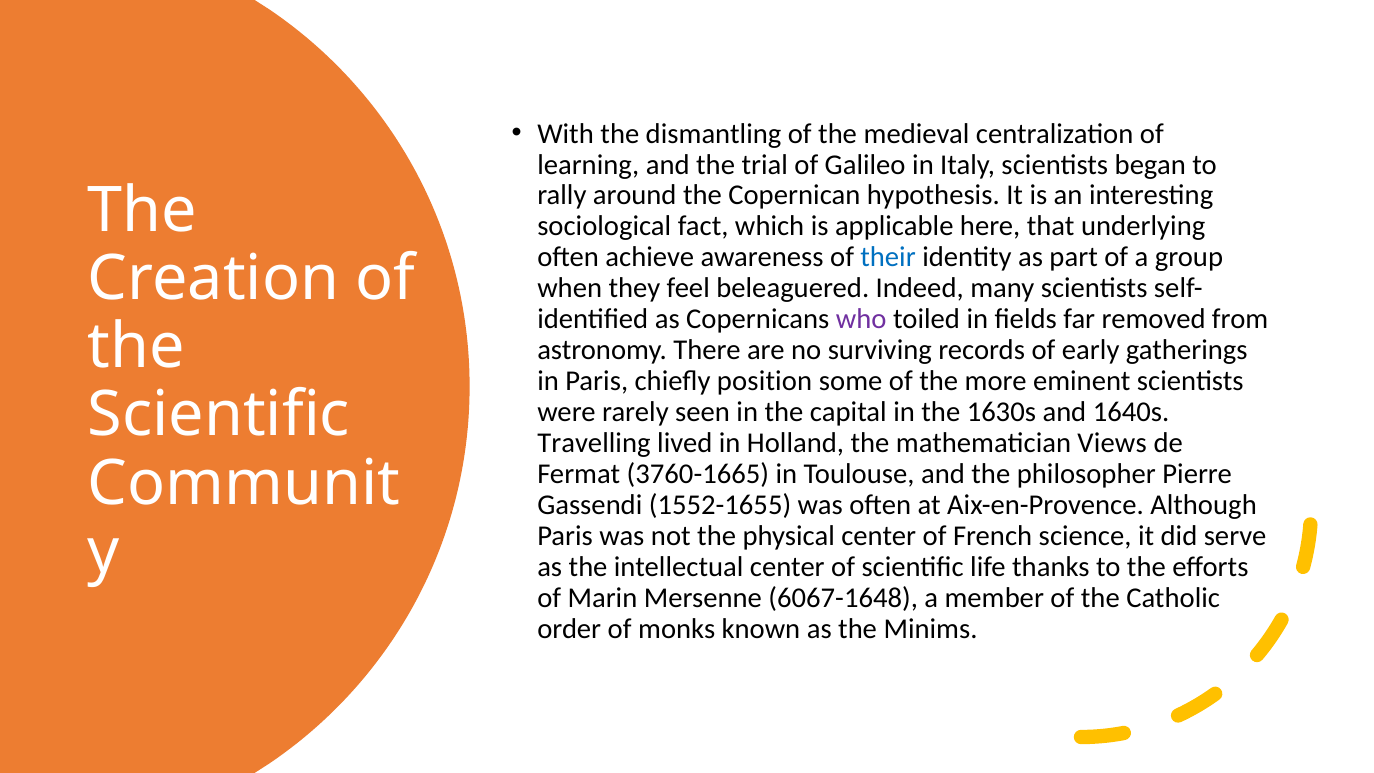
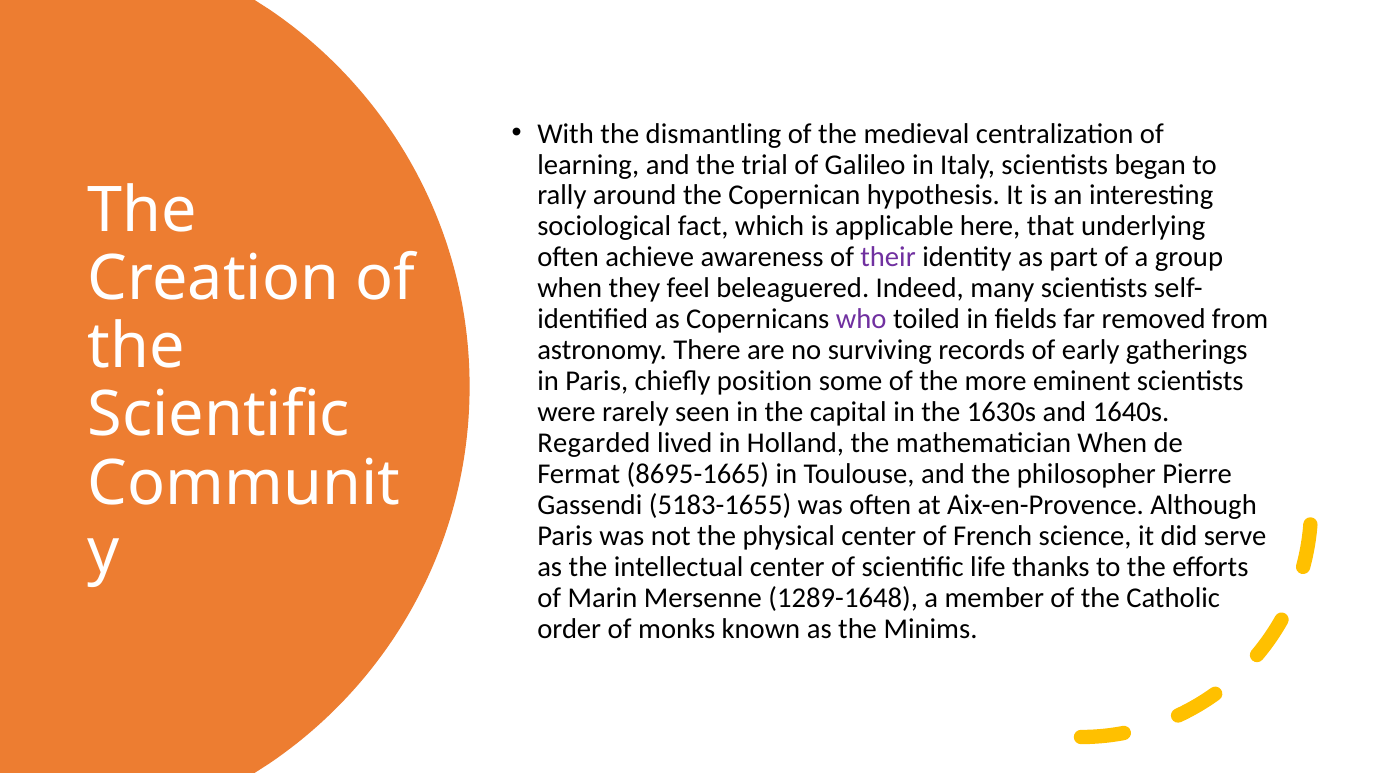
their colour: blue -> purple (888, 257)
Travelling: Travelling -> Regarded (594, 443)
mathematician Views: Views -> When (1112, 443)
3760-1665: 3760-1665 -> 8695-1665 (698, 474)
1552-1655: 1552-1655 -> 5183-1655 (720, 505)
6067-1648: 6067-1648 -> 1289-1648 (843, 598)
